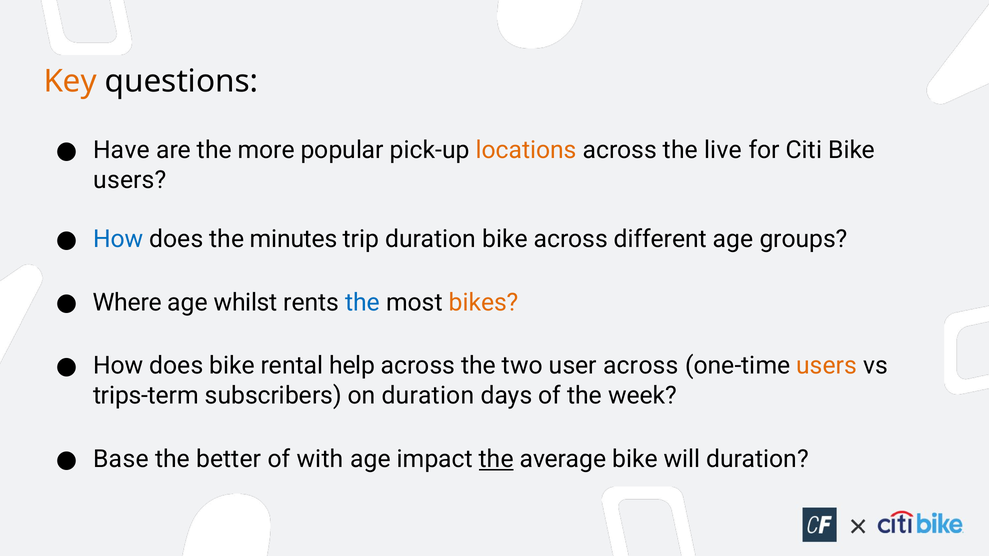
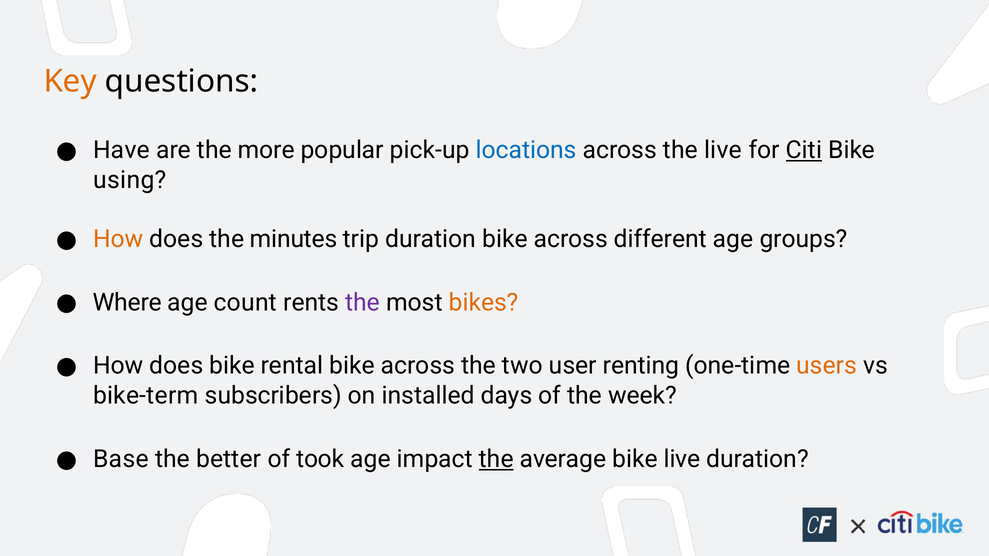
locations colour: orange -> blue (526, 150)
Citi underline: none -> present (804, 150)
users: users -> using (130, 180)
How colour: blue -> orange (118, 239)
whilst: whilst -> count (245, 303)
the colour: blue -> purple (363, 303)
rental help: help -> bike (352, 366)
user across: across -> renting (641, 366)
trips-term: trips-term -> bike-term (146, 396)
on duration: duration -> installed (428, 396)
with: with -> took (320, 459)
bike will: will -> live (682, 459)
